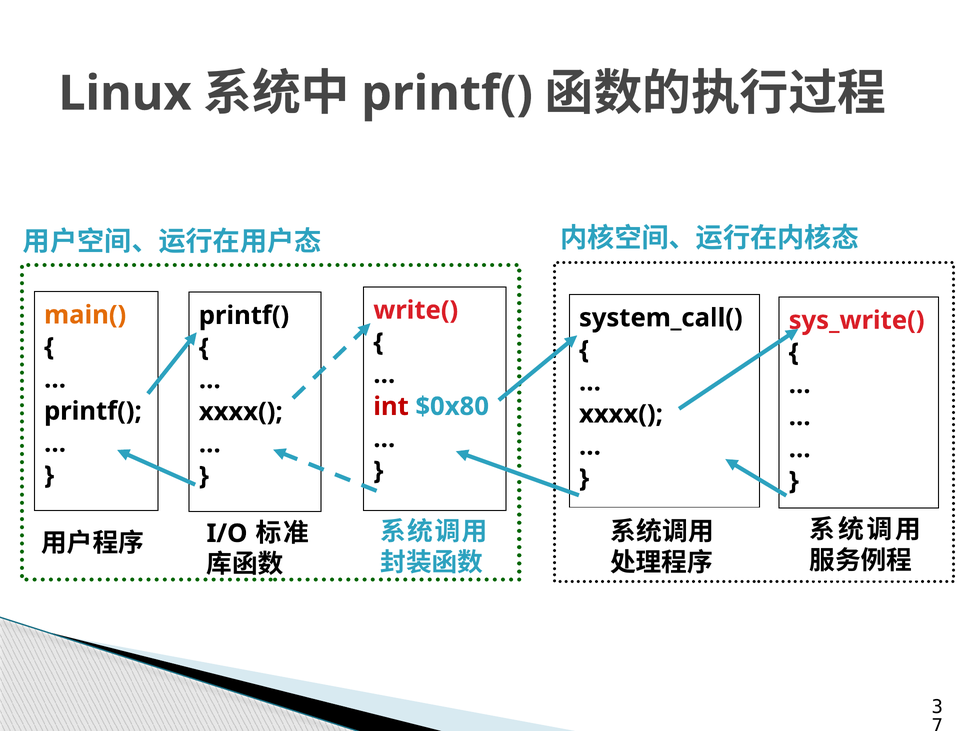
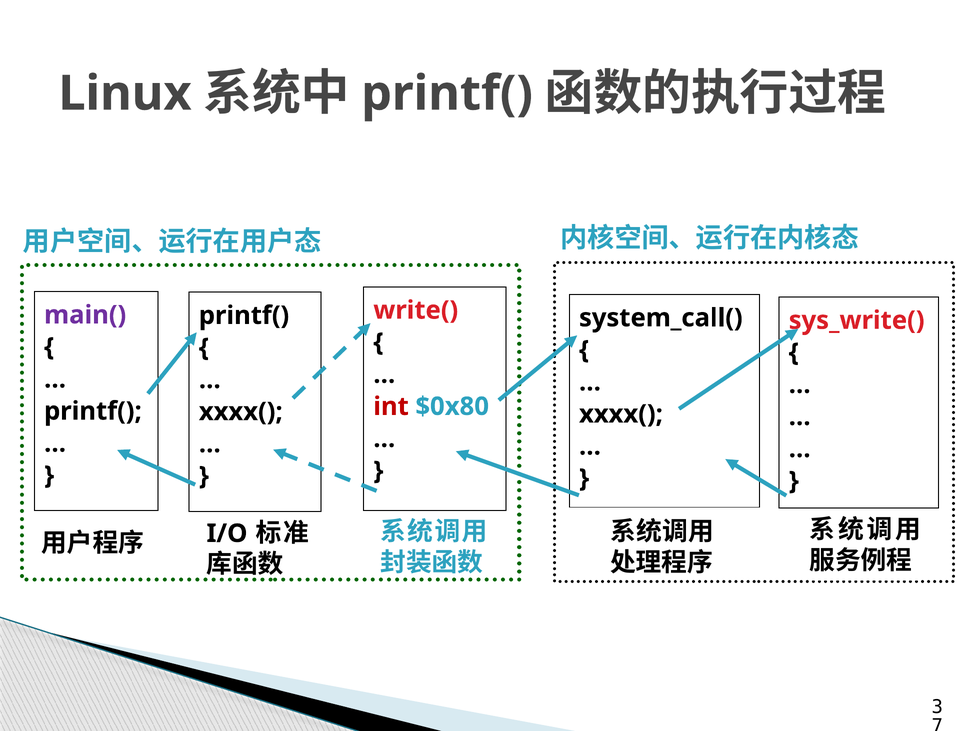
main( colour: orange -> purple (85, 315)
